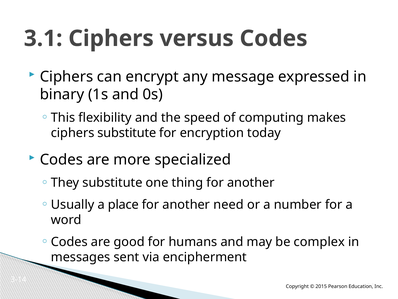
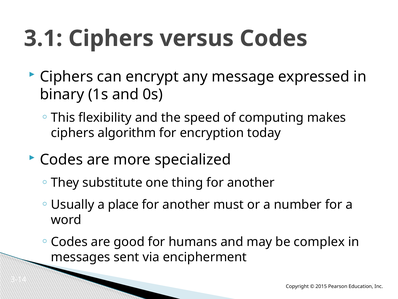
ciphers substitute: substitute -> algorithm (127, 133)
need: need -> must (229, 204)
